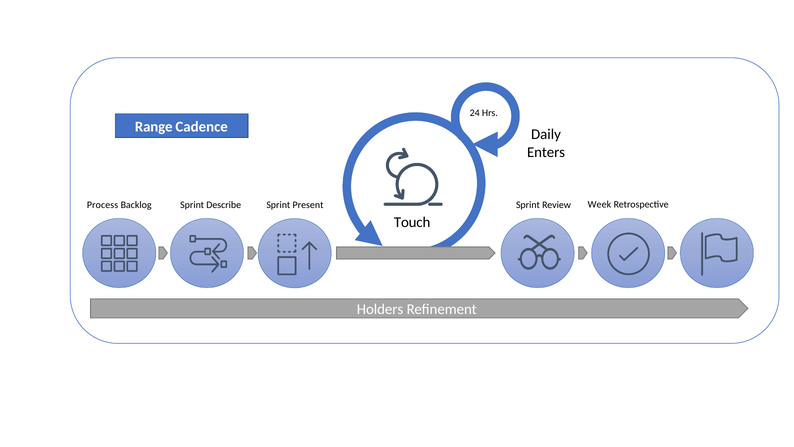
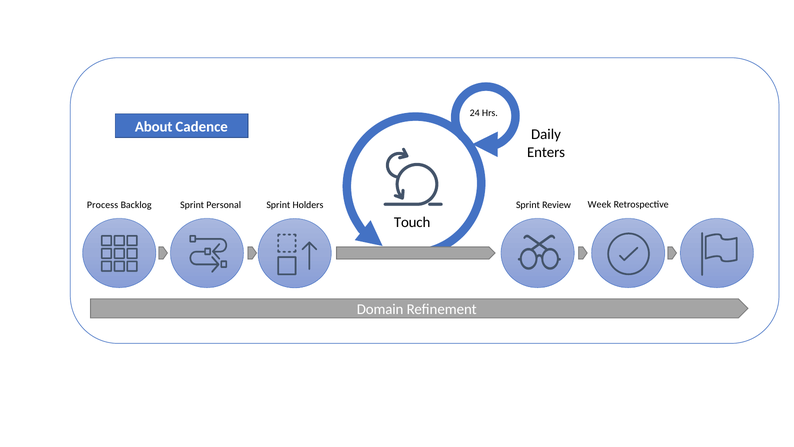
Range: Range -> About (154, 126)
Describe: Describe -> Personal (224, 205)
Present: Present -> Holders (308, 205)
Holders: Holders -> Domain (380, 309)
